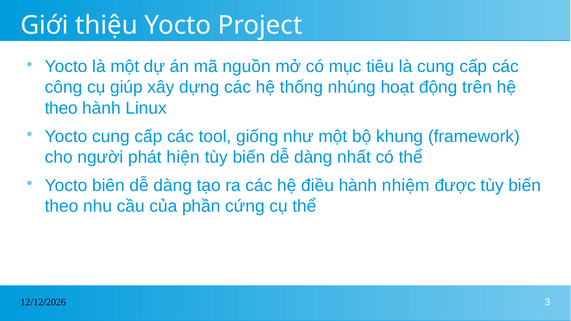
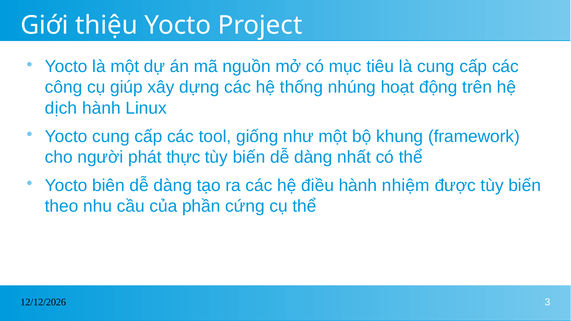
theo: theo -> dịch (61, 108)
hiện: hiện -> thực (183, 157)
